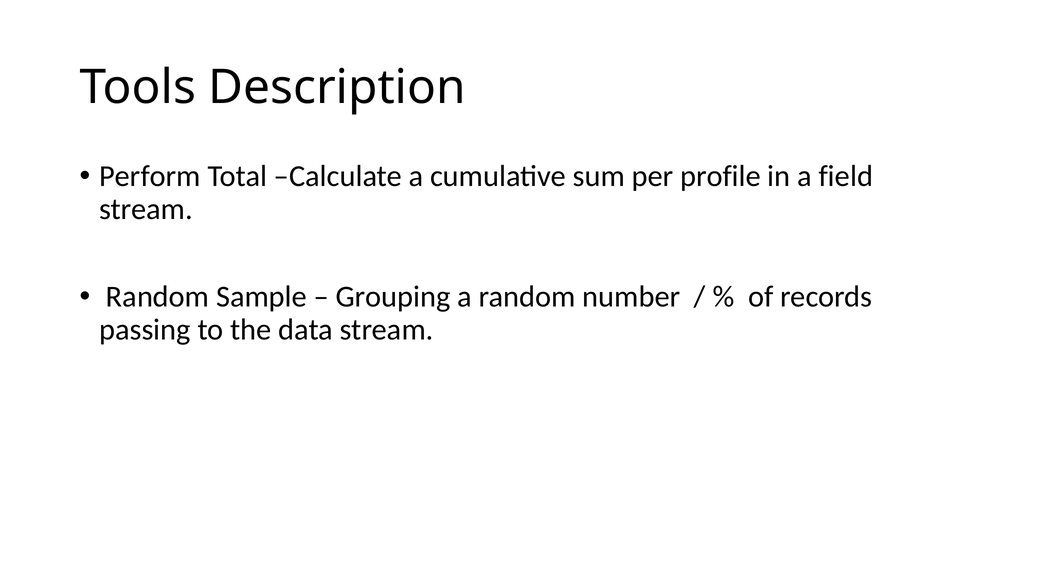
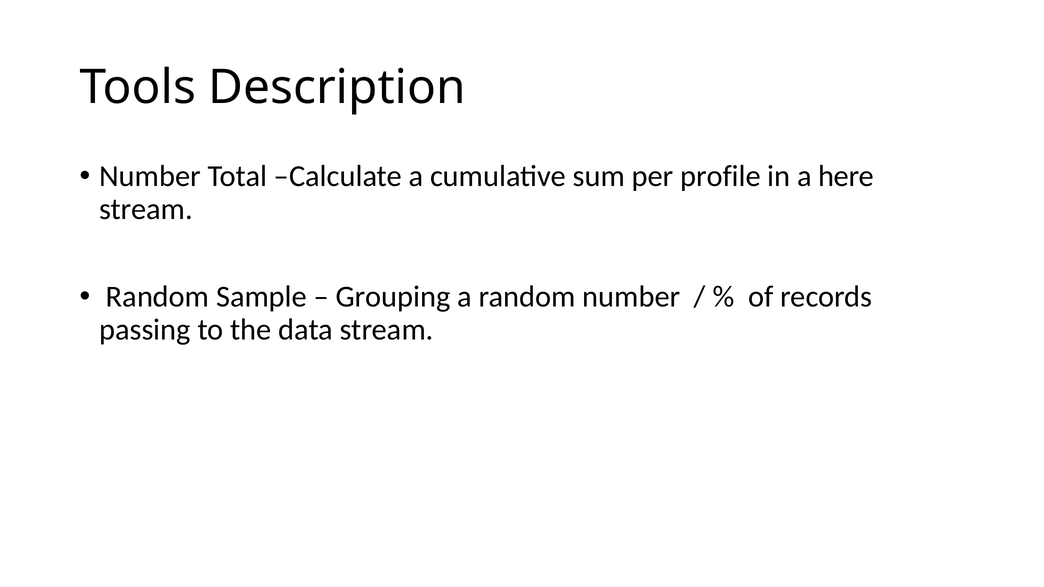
Perform: Perform -> Number (150, 177)
field: field -> here (846, 177)
